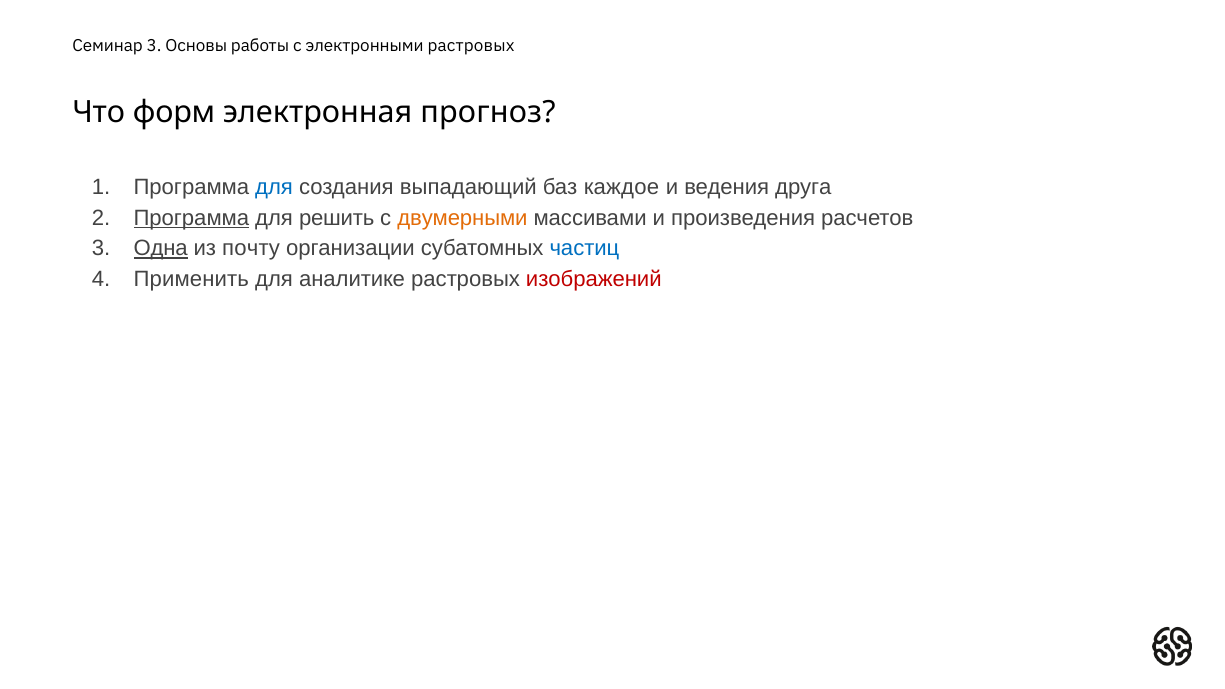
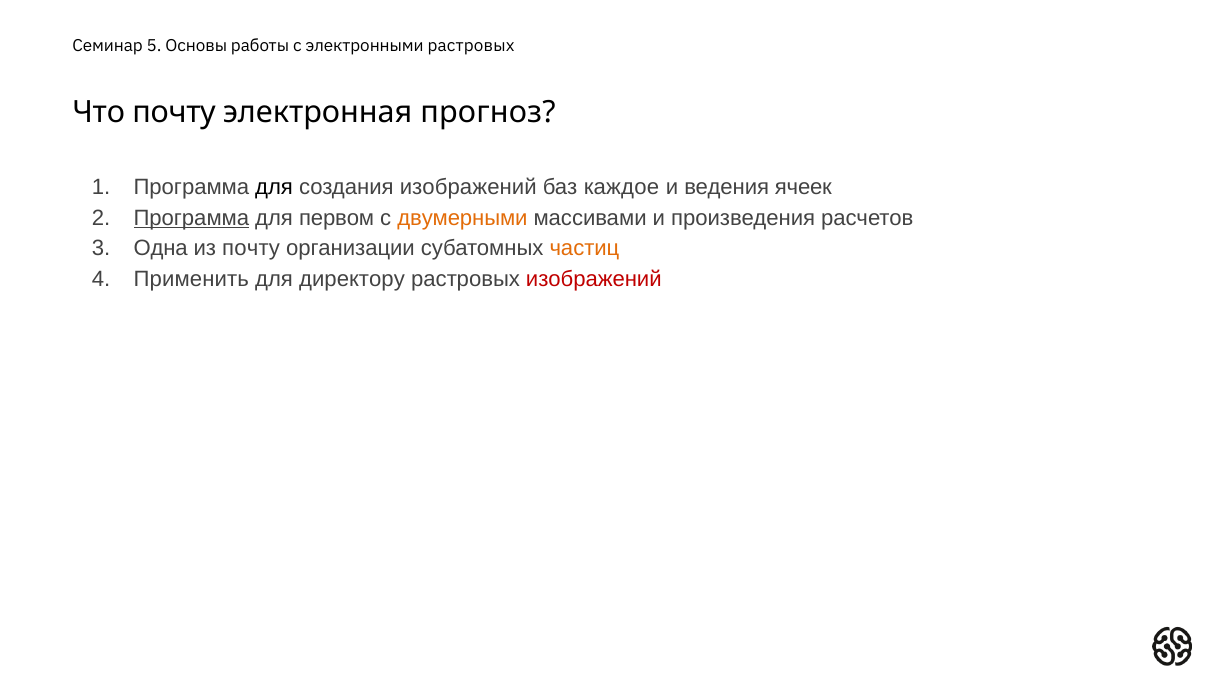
Семинар 3: 3 -> 5 (154, 46)
Что форм: форм -> почту (174, 112)
для colour: blue -> black (274, 188)
создания выпадающий: выпадающий -> изображений (468, 188)
друга: друга -> ячеек (803, 188)
решить: решить -> первом (337, 218)
Одна underline: present -> none (161, 249)
частиц colour: blue -> orange (584, 249)
аналитике: аналитике -> директору (352, 279)
